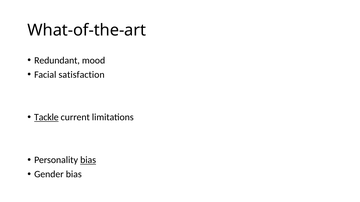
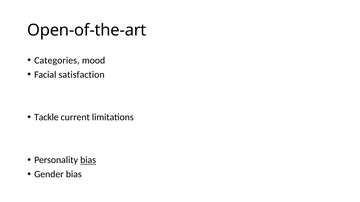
What-of-the-art: What-of-the-art -> Open-of-the-art (87, 30)
Redundant: Redundant -> Categories (57, 60)
Tackle underline: present -> none (46, 118)
